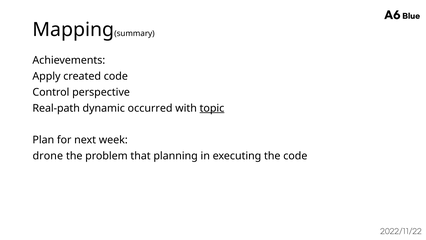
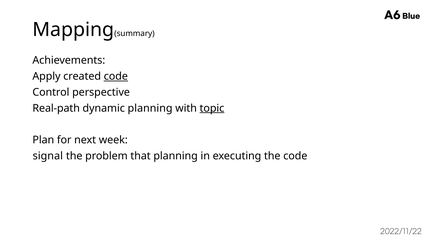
code underline: none -> present (116, 76)
dynamic occurred: occurred -> planning (150, 108)
drone: drone -> signal (48, 156)
